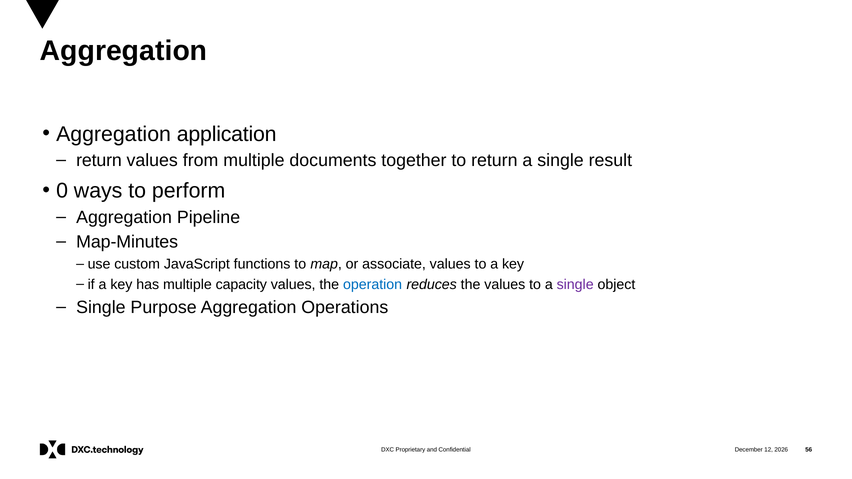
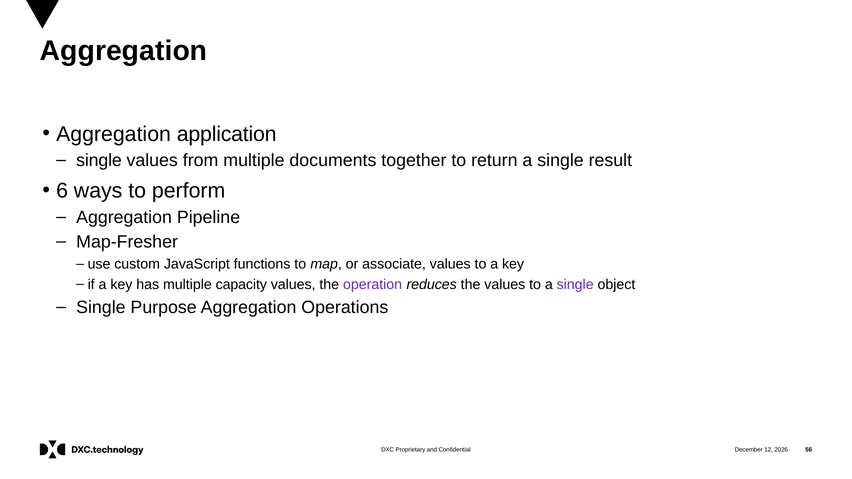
return: return -> single (99, 161)
0: 0 -> 6 (62, 191)
Map-Minutes: Map-Minutes -> Map-Fresher (127, 242)
operation colour: blue -> purple (373, 285)
